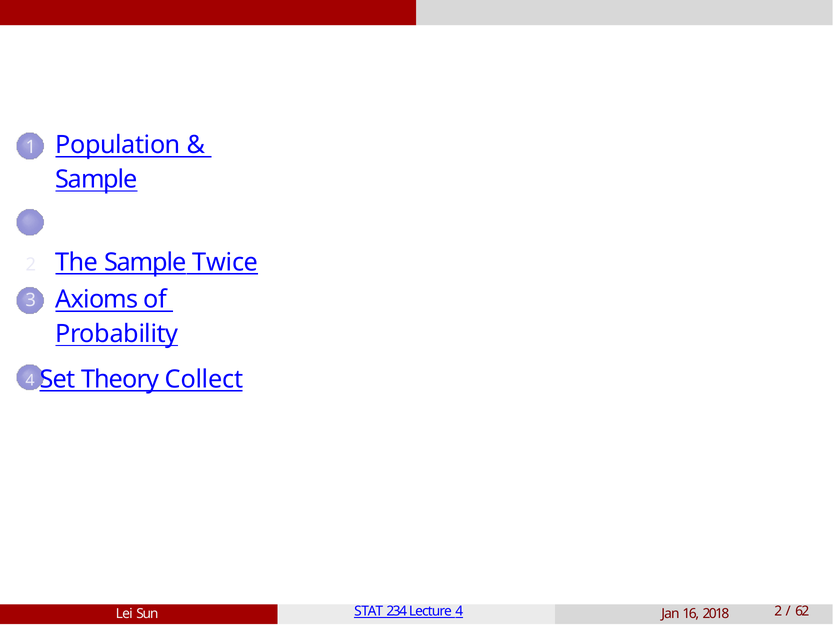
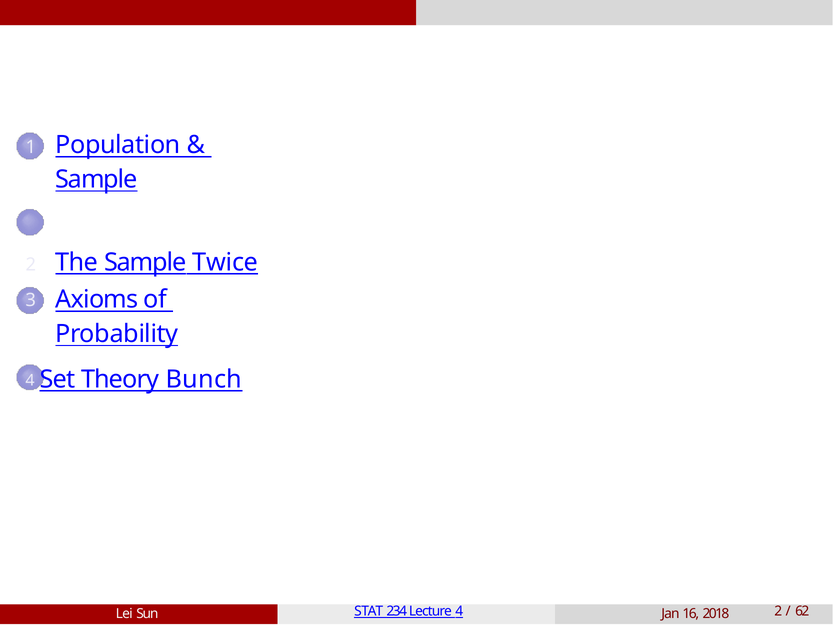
Collect: Collect -> Bunch (204, 379)
